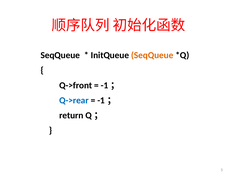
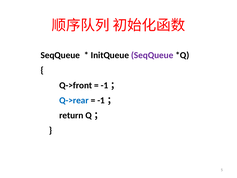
SeqQueue colour: orange -> purple (152, 55)
